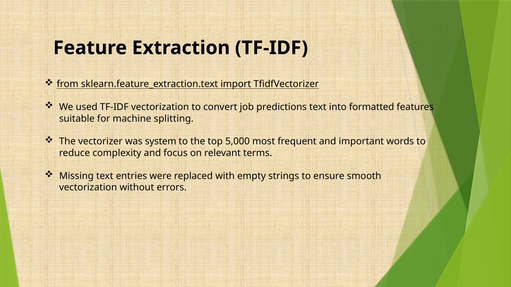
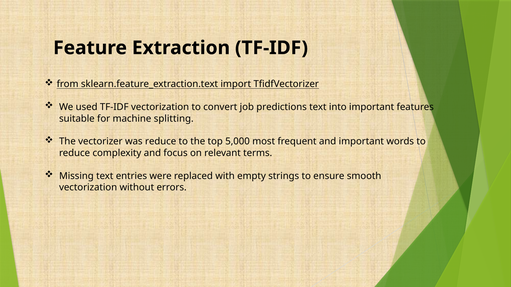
into formatted: formatted -> important (372, 107)
was system: system -> reduce (161, 142)
